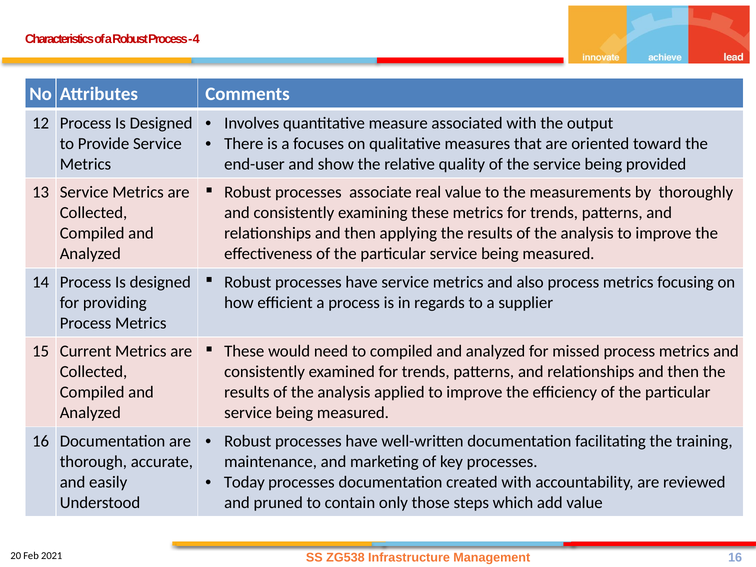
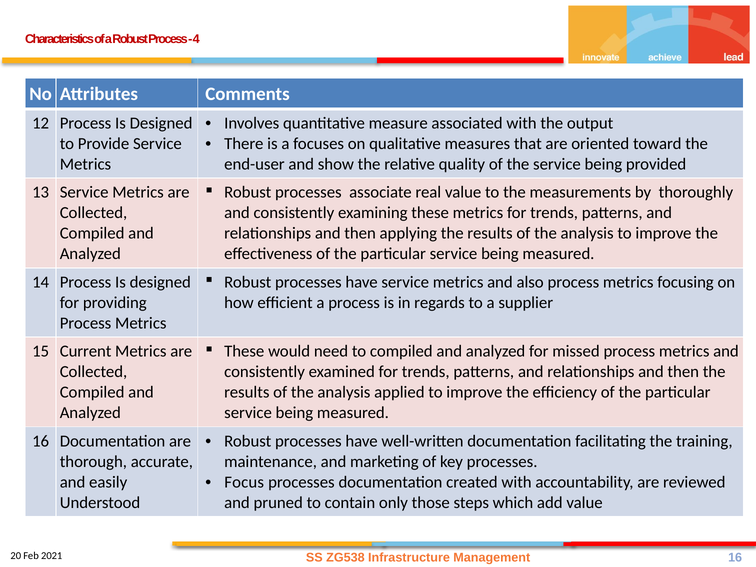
Today: Today -> Focus (244, 482)
